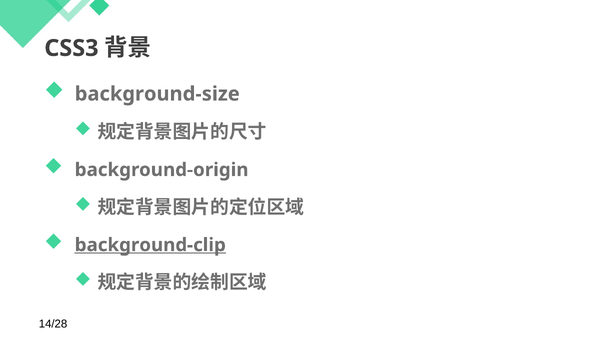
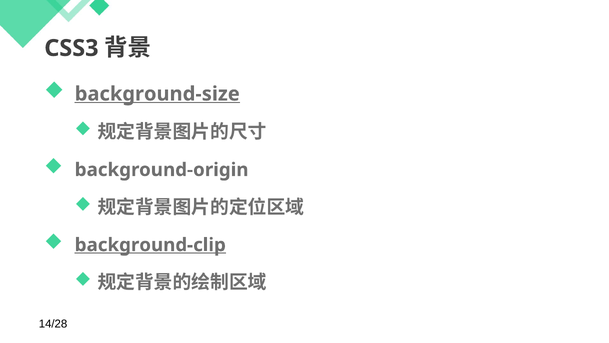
background-size underline: none -> present (157, 94)
